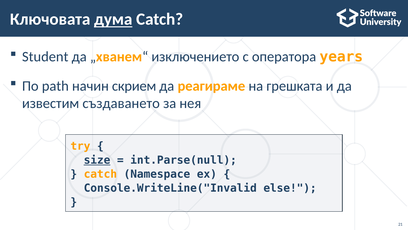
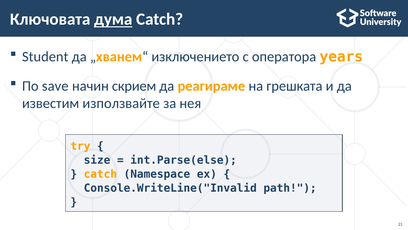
path: path -> save (55, 86)
създаването: създаването -> използвайте (121, 103)
size underline: present -> none (97, 160)
int.Parse(null: int.Parse(null -> int.Parse(else (184, 160)
else: else -> path (290, 188)
